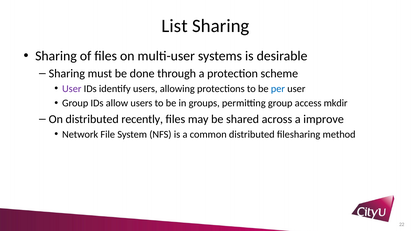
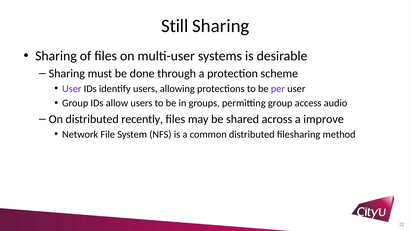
List: List -> Still (175, 26)
per colour: blue -> purple (278, 89)
mkdir: mkdir -> audio (336, 103)
